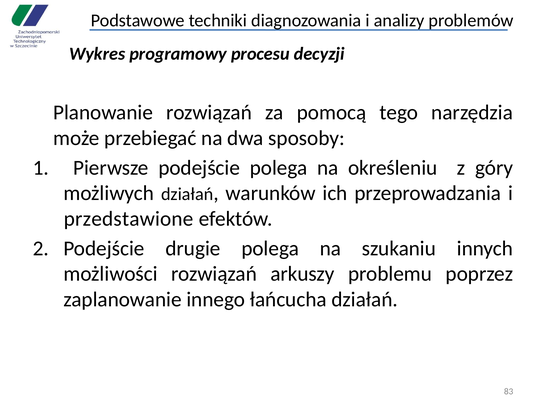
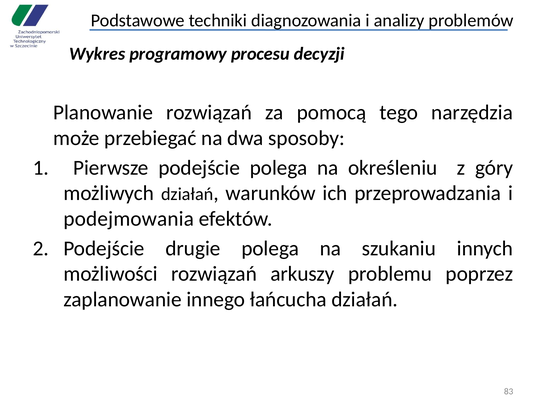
przedstawione: przedstawione -> podejmowania (129, 218)
